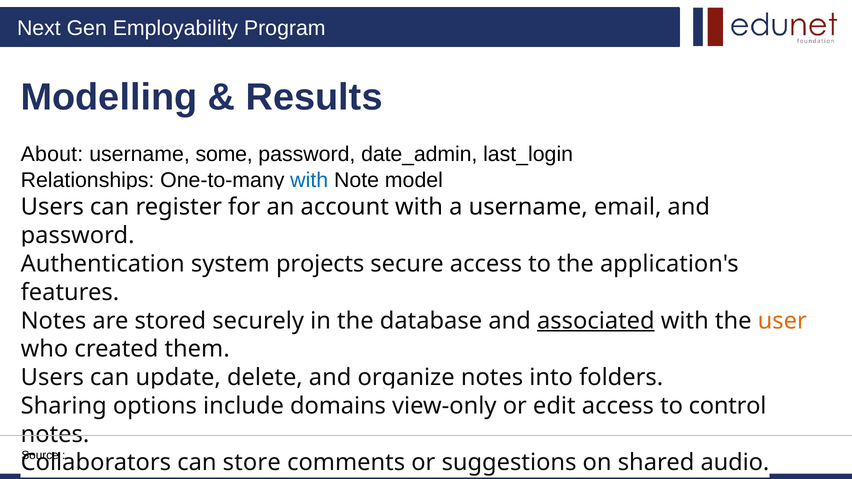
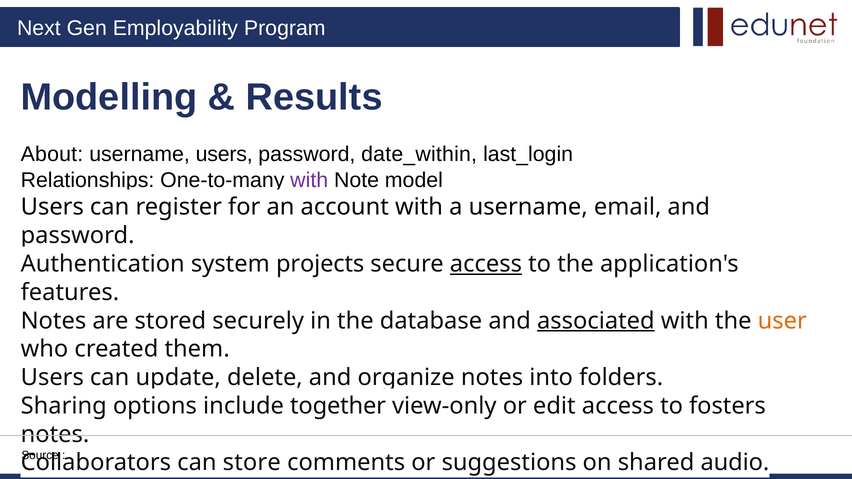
username some: some -> users (224, 155)
date_admin: date_admin -> date_within (419, 155)
with colour: blue -> purple (309, 180)
access underline: none -> present (486, 264)
domains: domains -> together (338, 406)
control: control -> fosters (727, 406)
